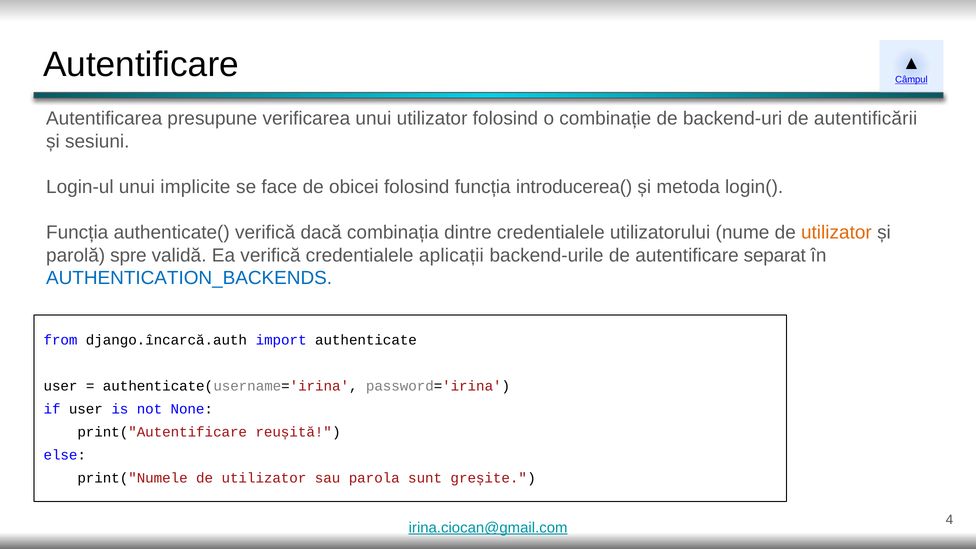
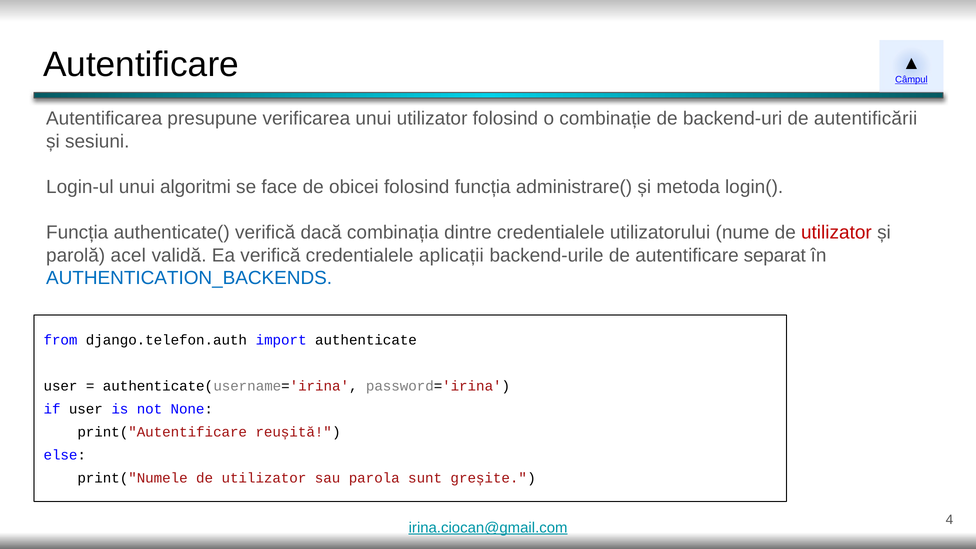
implicite: implicite -> algoritmi (196, 187)
introducerea(: introducerea( -> administrare( (574, 187)
utilizator colour: orange -> red (836, 233)
spre: spre -> acel (128, 255)
django.încarcă.auth: django.încarcă.auth -> django.telefon.auth (166, 340)
